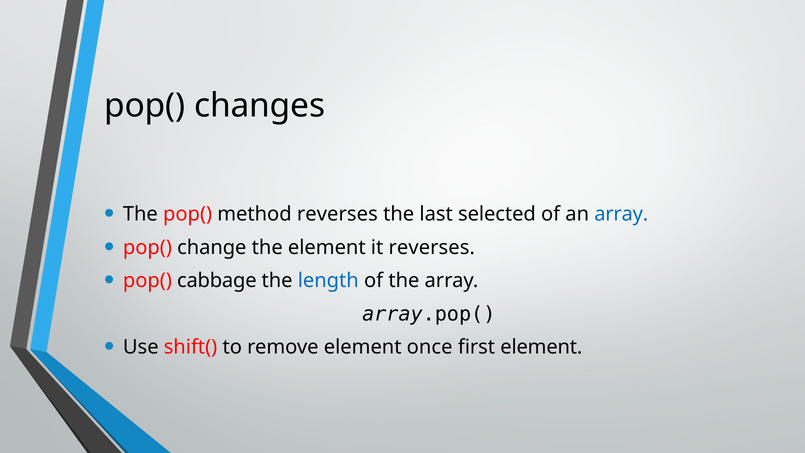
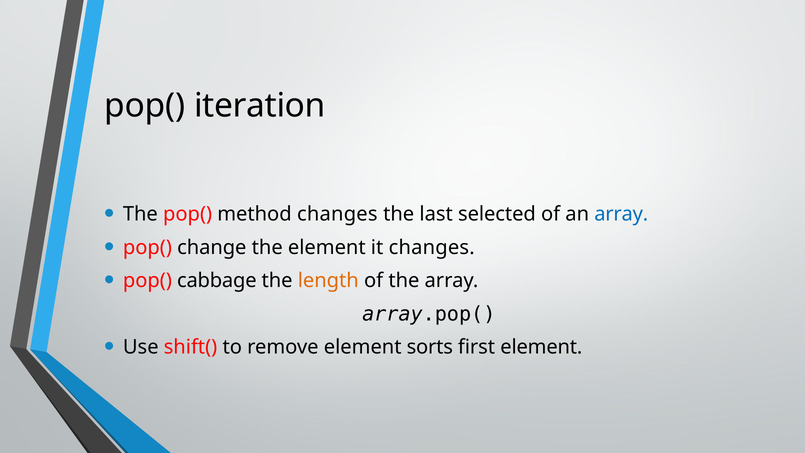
changes: changes -> iteration (260, 105)
method reverses: reverses -> changes (337, 214)
it reverses: reverses -> changes (432, 247)
length colour: blue -> orange (328, 281)
once: once -> sorts (430, 347)
